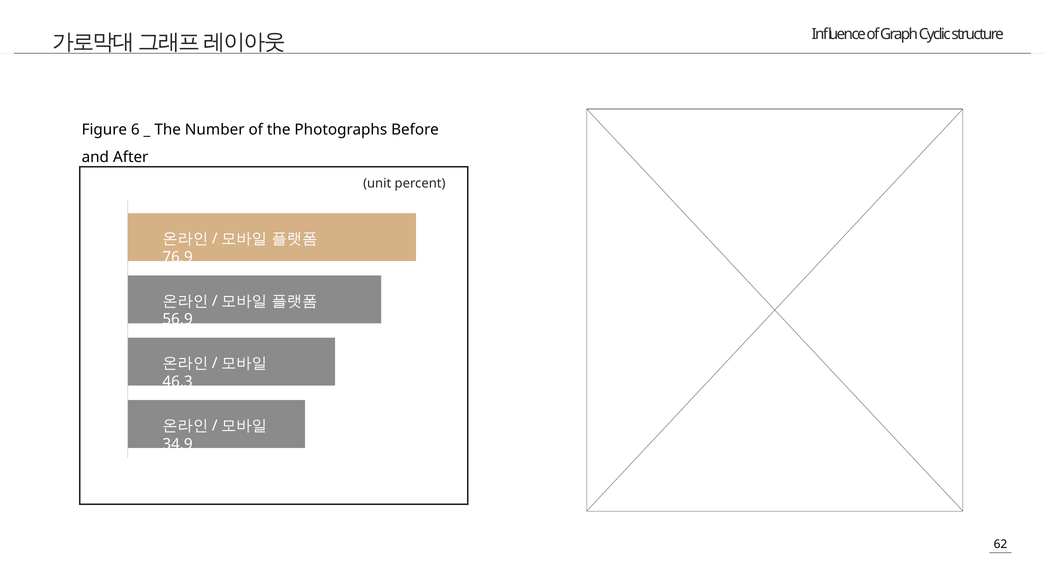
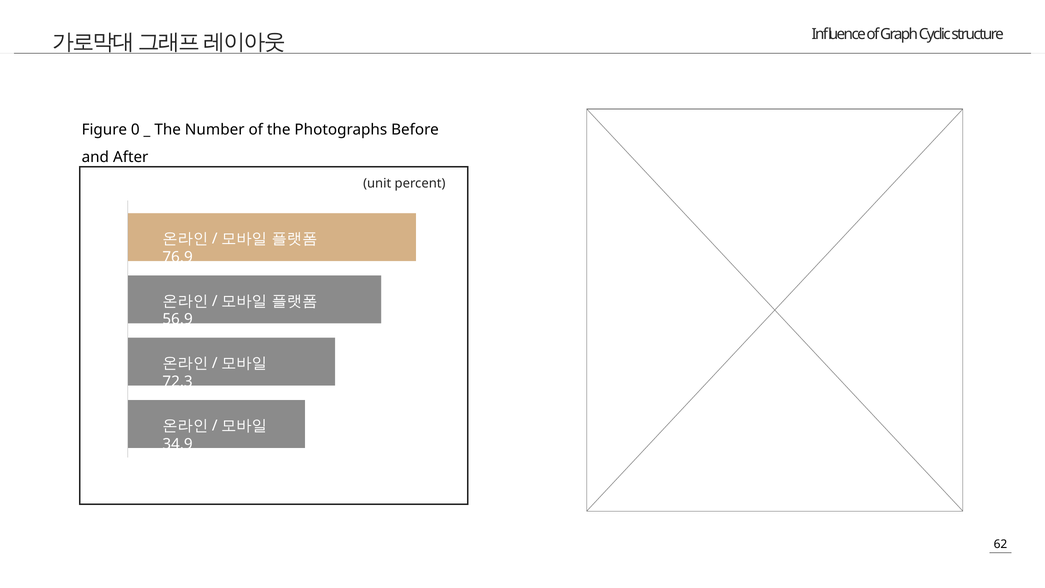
6: 6 -> 0 (135, 130)
46.3: 46.3 -> 72.3 (178, 382)
